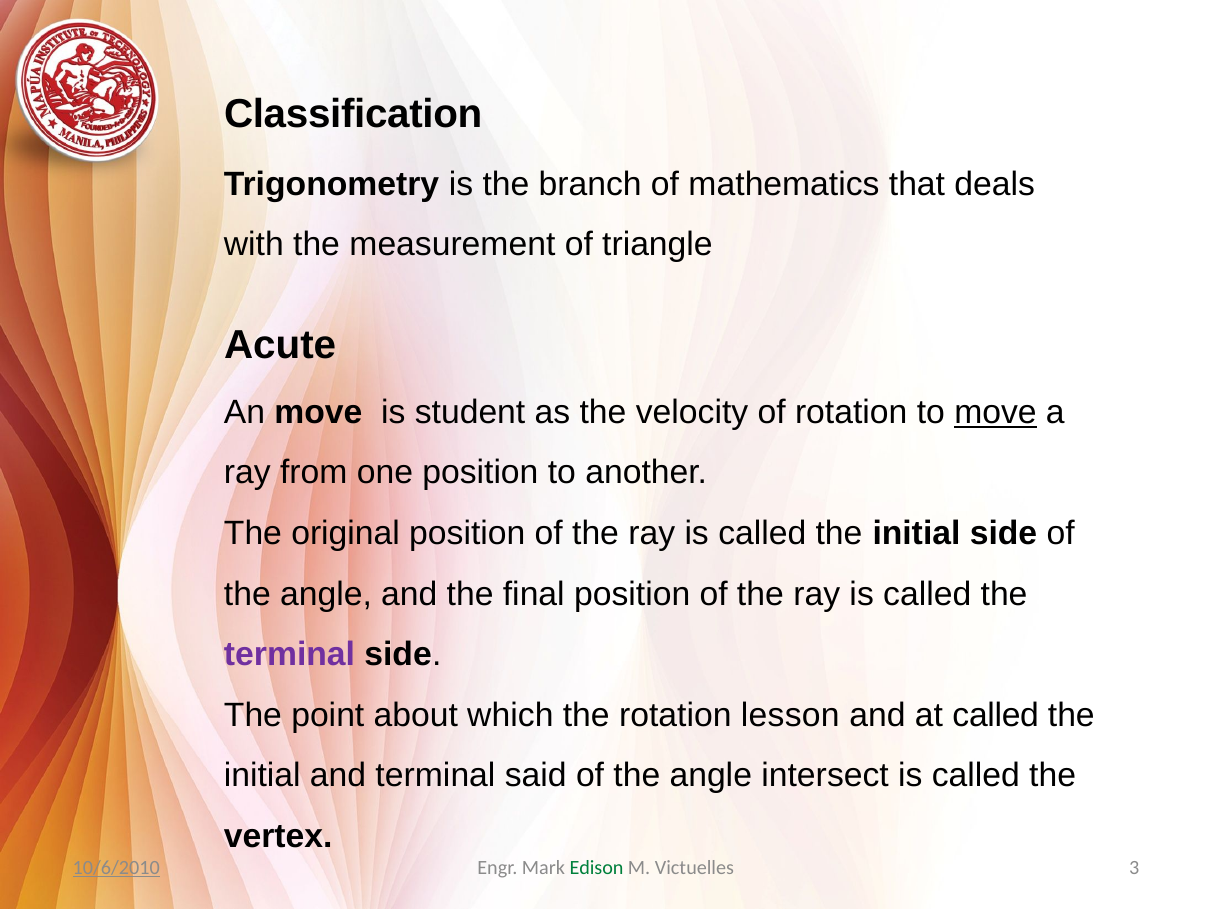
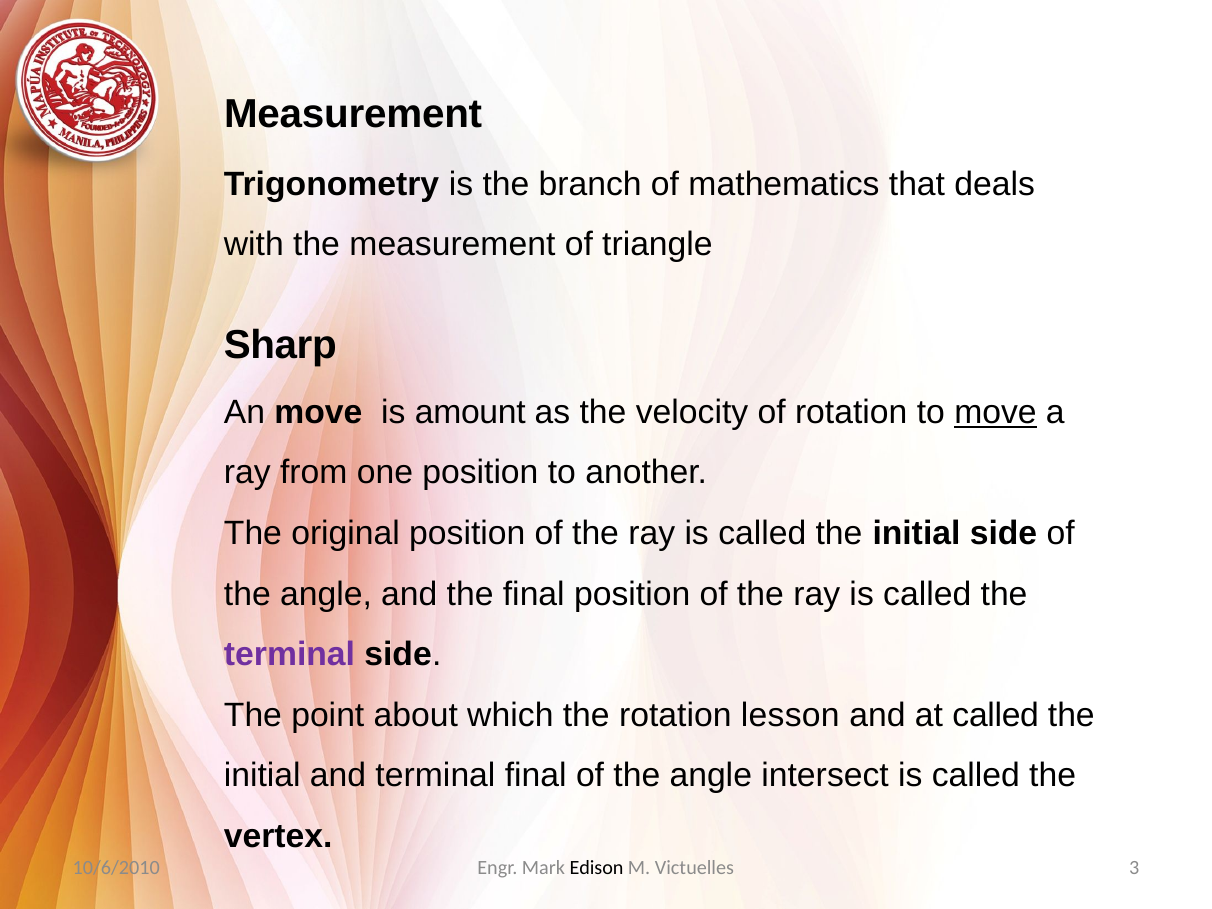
Classification: Classification -> Measurement (353, 114)
Acute: Acute -> Sharp (280, 345)
student: student -> amount (470, 412)
terminal said: said -> final (536, 776)
10/6/2010 underline: present -> none (116, 868)
Edison colour: green -> black (597, 868)
